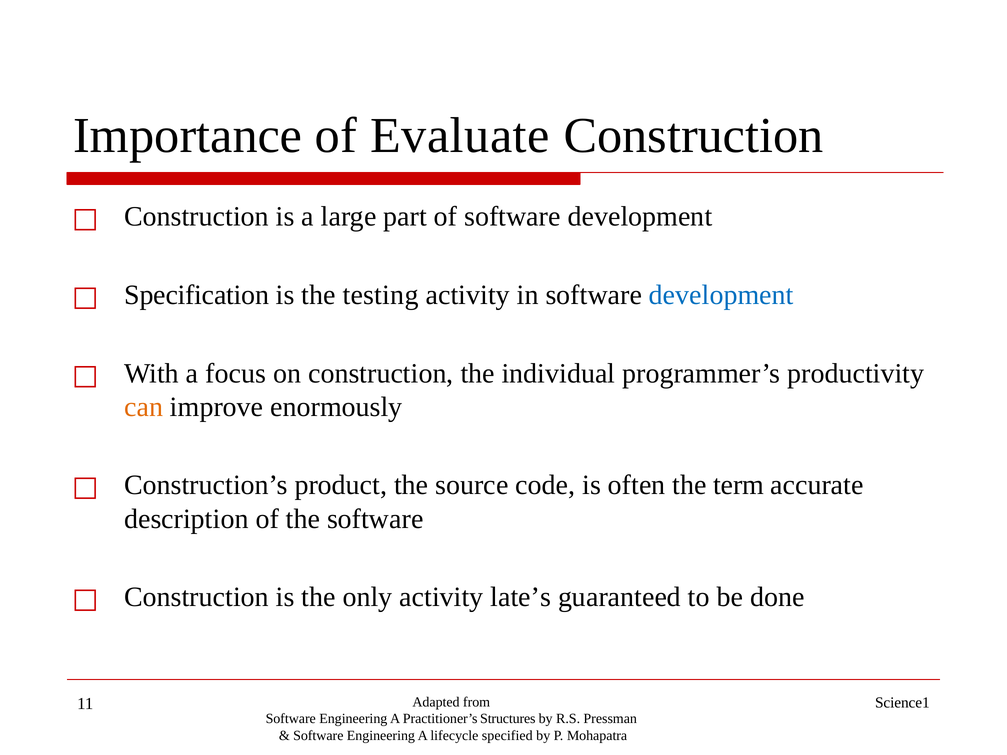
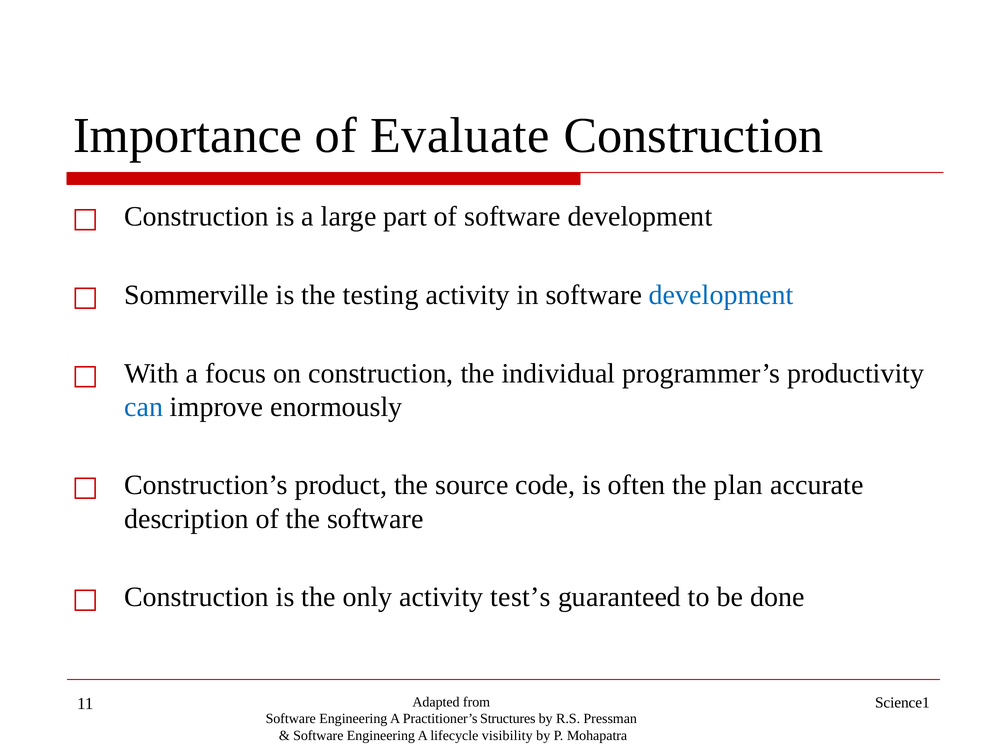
Specification: Specification -> Sommerville (197, 295)
can colour: orange -> blue (144, 407)
term: term -> plan (738, 485)
late’s: late’s -> test’s (521, 597)
specified: specified -> visibility (507, 736)
